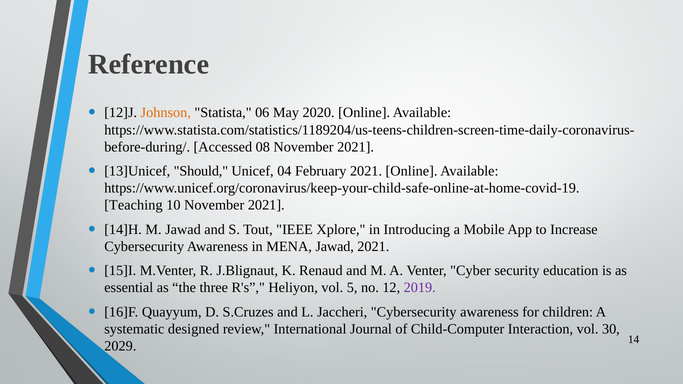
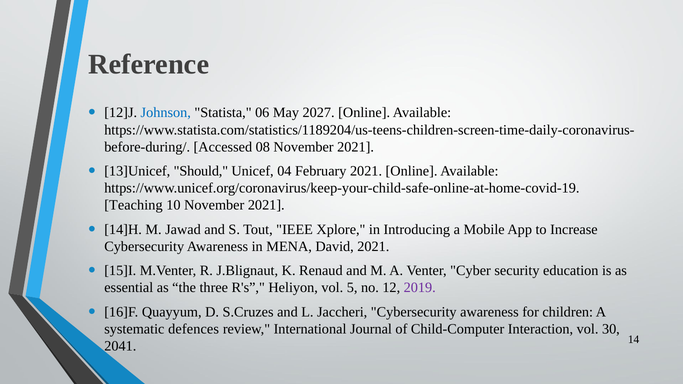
Johnson colour: orange -> blue (166, 113)
2020: 2020 -> 2027 (319, 113)
MENA Jawad: Jawad -> David (335, 247)
designed: designed -> defences (194, 329)
2029: 2029 -> 2041 (120, 346)
